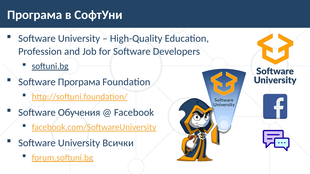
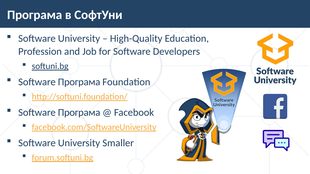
Обучения: Обучения -> Програма (79, 113)
Всички: Всички -> Smaller (118, 143)
